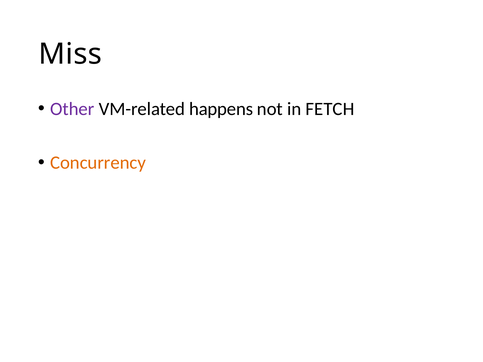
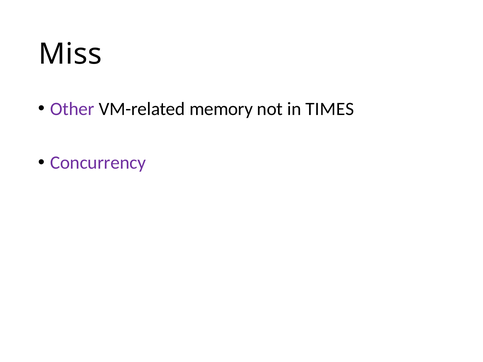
happens: happens -> memory (221, 109)
FETCH: FETCH -> TIMES (330, 109)
Concurrency colour: orange -> purple (98, 163)
